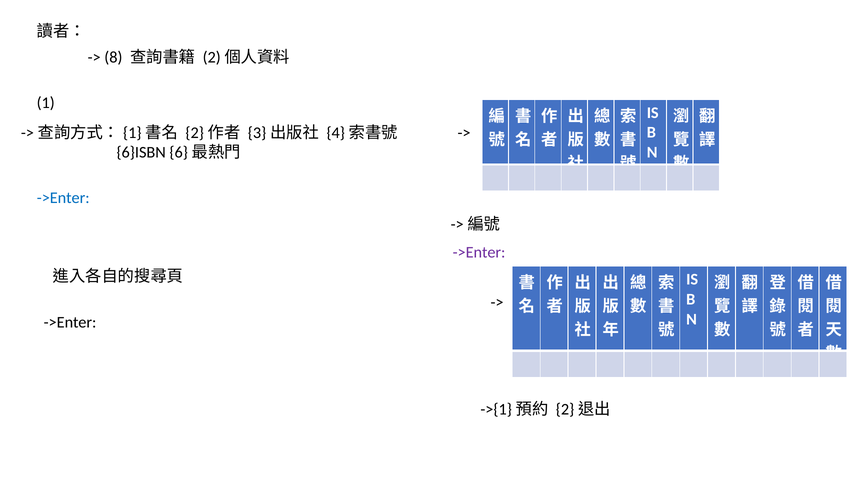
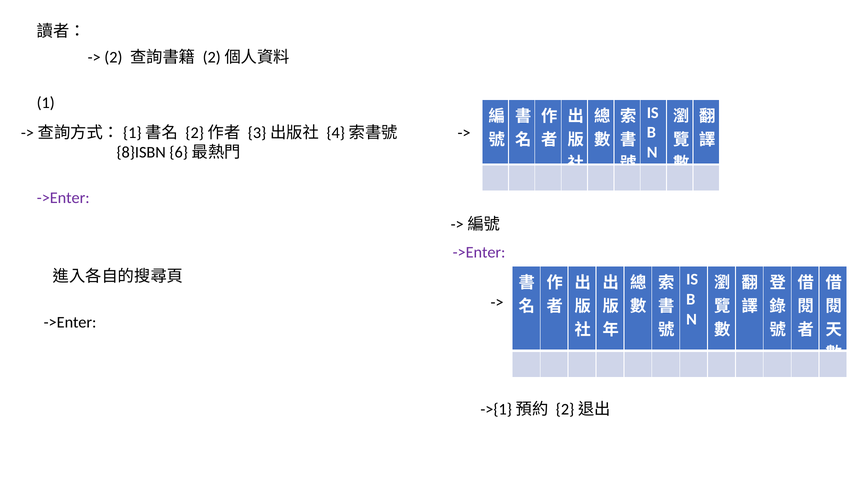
8: 8 -> 2 (113, 57)
6}ISBN: 6}ISBN -> 8}ISBN (141, 152)
->Enter colour: blue -> purple (63, 198)
